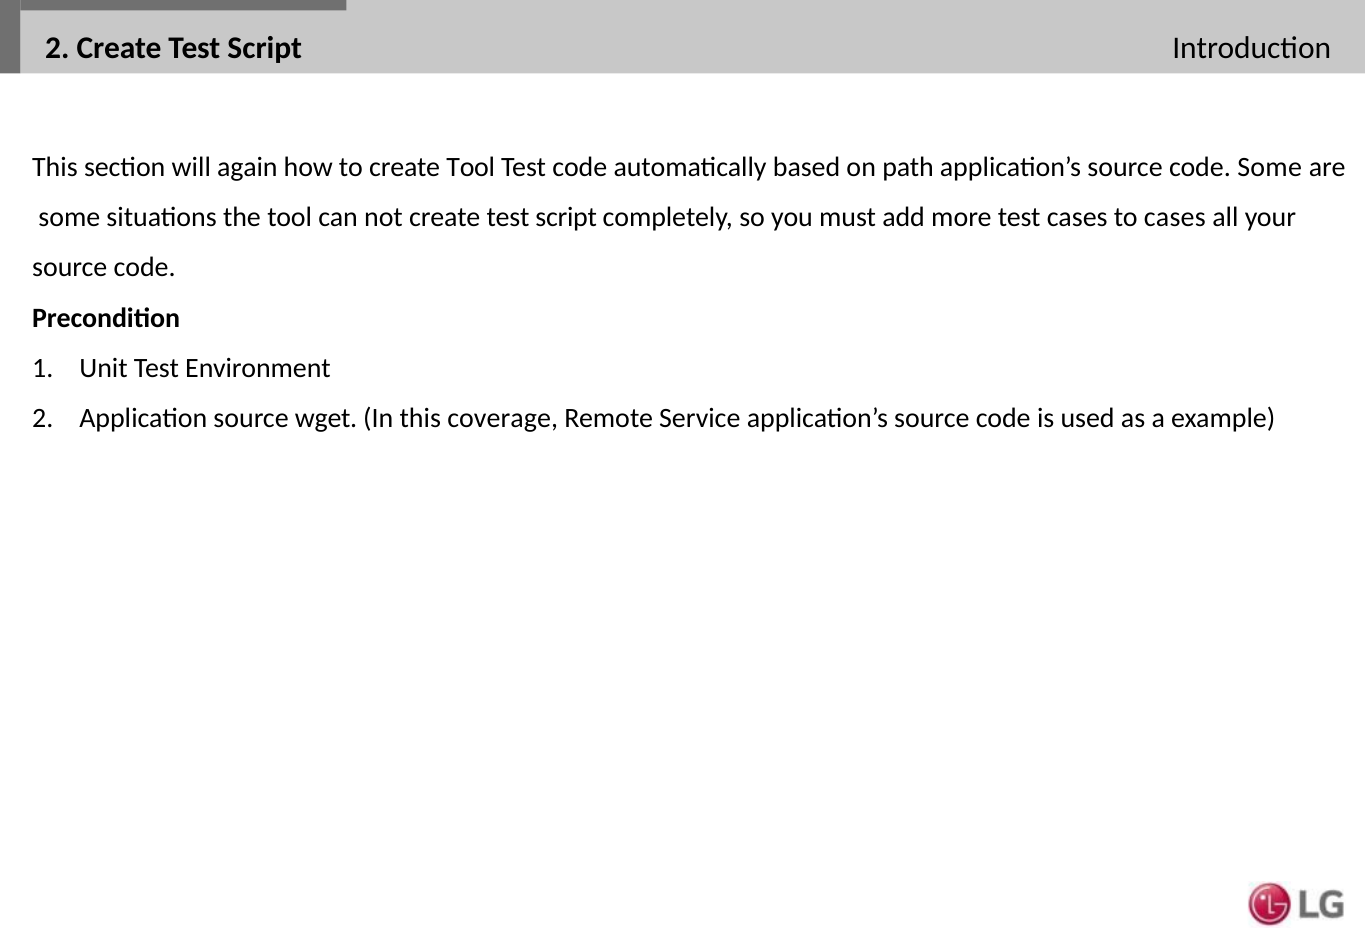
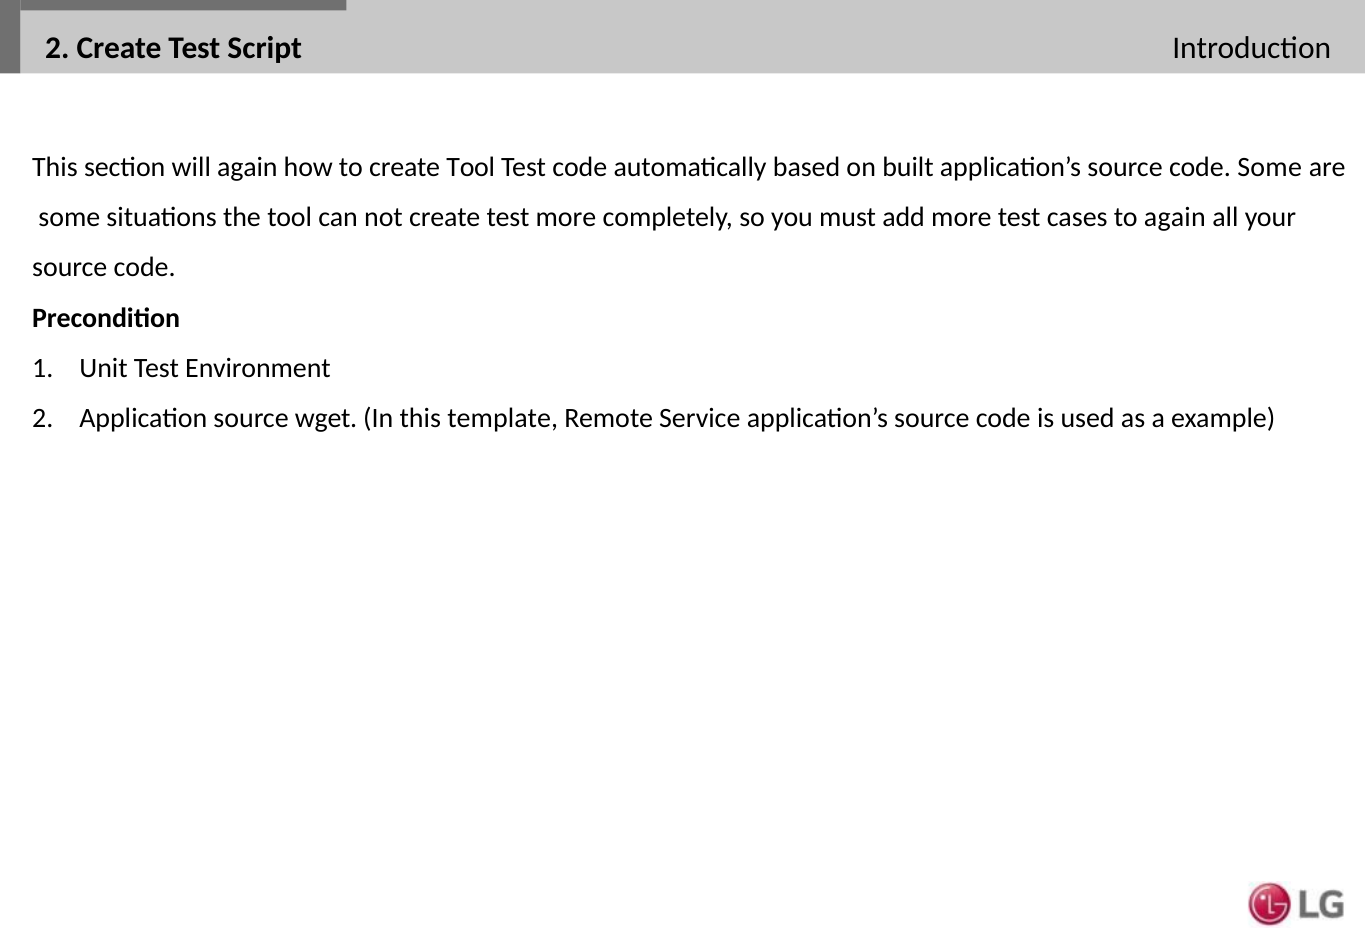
path: path -> built (908, 167)
not create test script: script -> more (566, 217)
to cases: cases -> again (1175, 217)
coverage: coverage -> template (503, 419)
